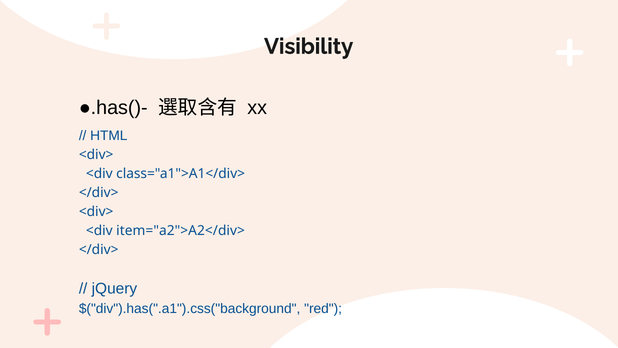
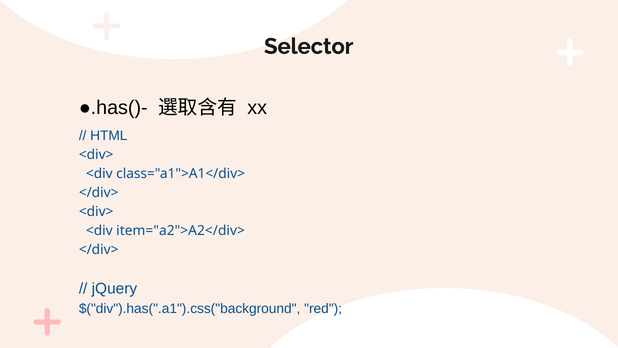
Visibility: Visibility -> Selector (309, 46)
